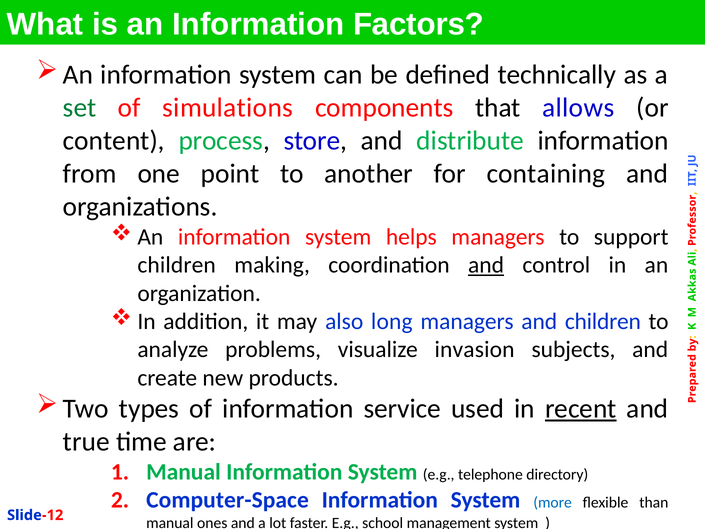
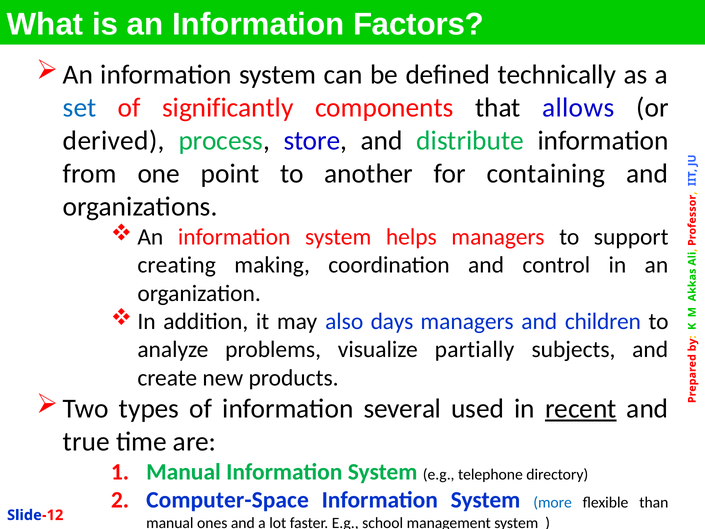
set colour: green -> blue (80, 108)
simulations: simulations -> significantly (228, 108)
content: content -> derived (114, 141)
children: children -> creating (177, 265)
and underline: present -> none (486, 265)
long: long -> days (392, 321)
invasion: invasion -> partially (475, 350)
service: service -> several (402, 409)
